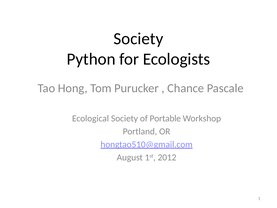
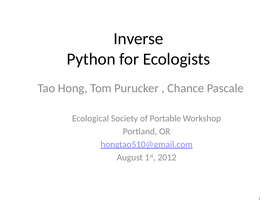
Society: Society -> Inverse (138, 39)
